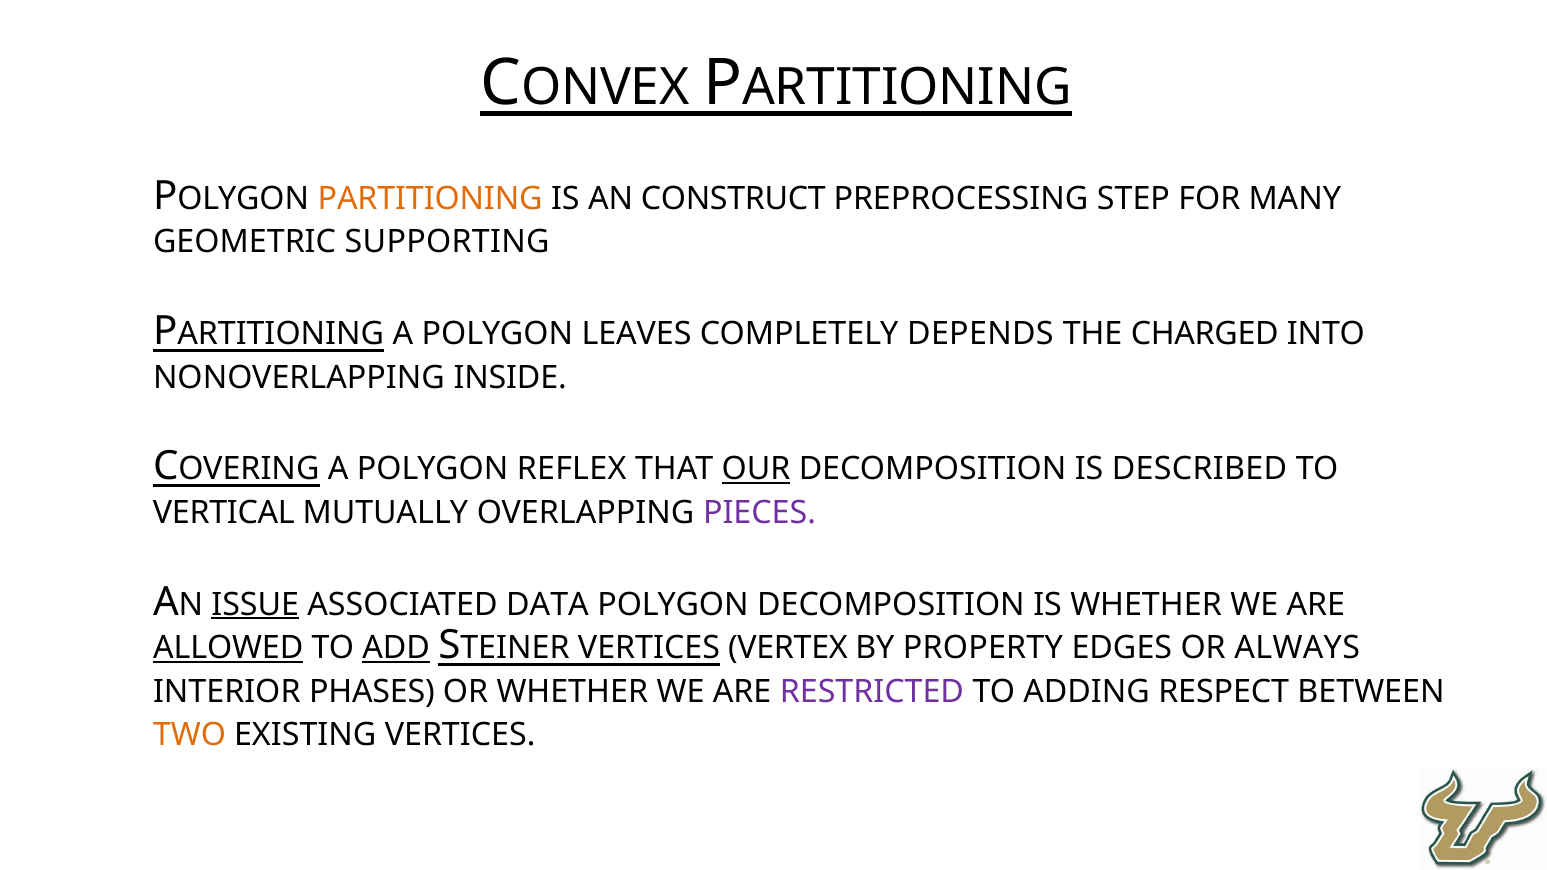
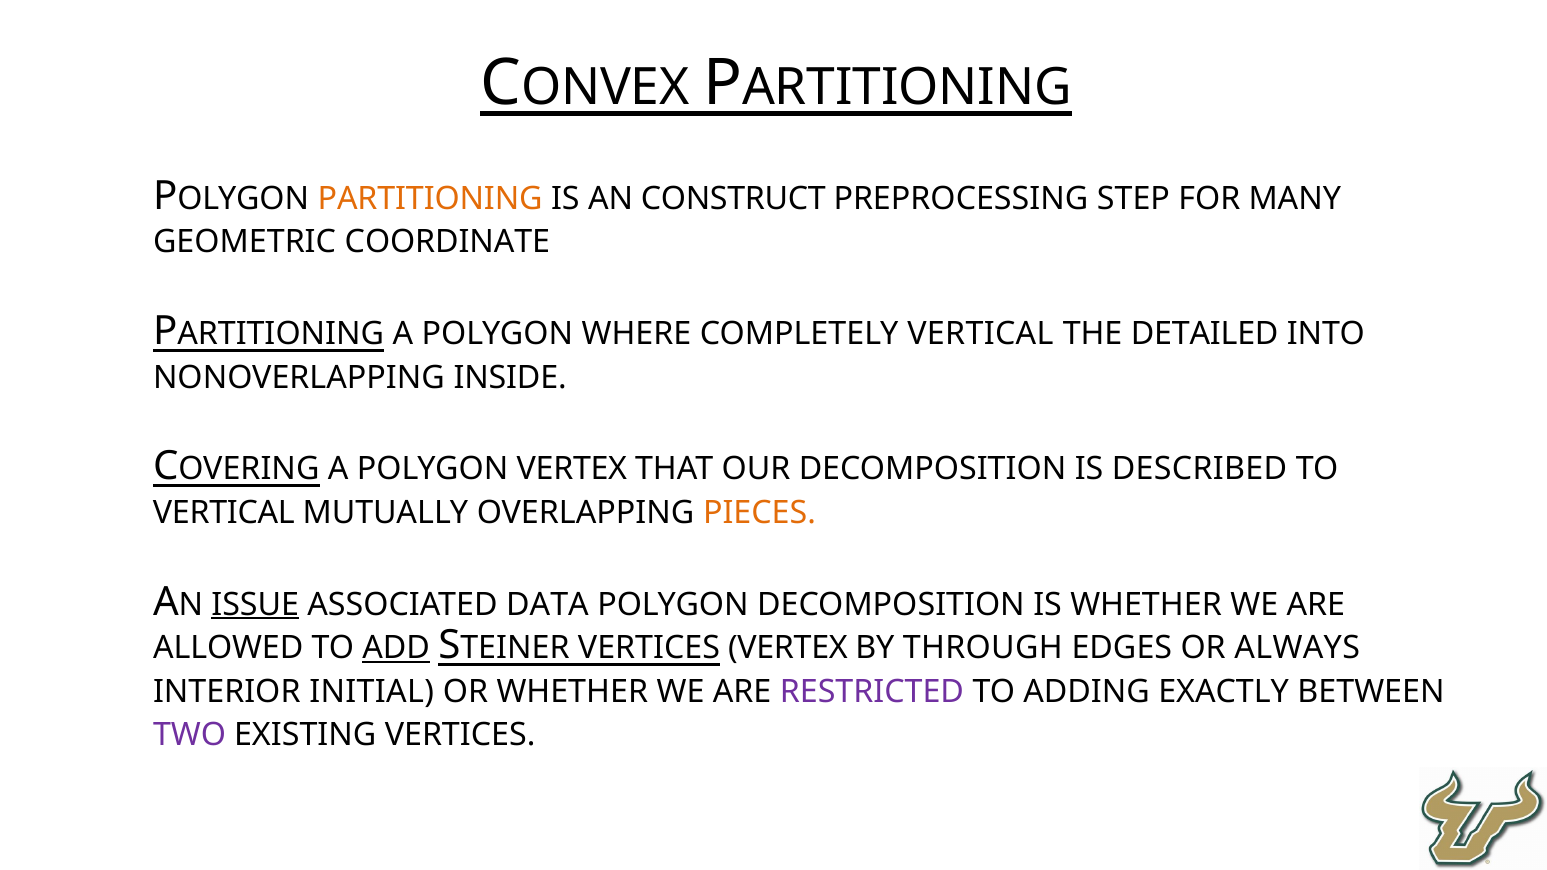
SUPPORTING: SUPPORTING -> COORDINATE (447, 242)
LEAVES: LEAVES -> WHERE (637, 334)
COMPLETELY DEPENDS: DEPENDS -> VERTICAL (980, 334)
CHARGED: CHARGED -> DETAILED (1205, 334)
POLYGON REFLEX: REFLEX -> VERTEX (572, 469)
OUR underline: present -> none (756, 469)
PIECES colour: purple -> orange (759, 513)
ALLOWED underline: present -> none (228, 648)
PROPERTY: PROPERTY -> THROUGH (983, 648)
PHASES: PHASES -> INITIAL (372, 692)
RESPECT: RESPECT -> EXACTLY (1224, 692)
TWO colour: orange -> purple (190, 735)
